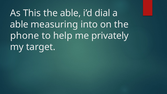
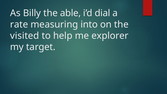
This: This -> Billy (32, 13)
able: able -> rate (19, 24)
phone: phone -> visited (25, 36)
privately: privately -> explorer (110, 36)
